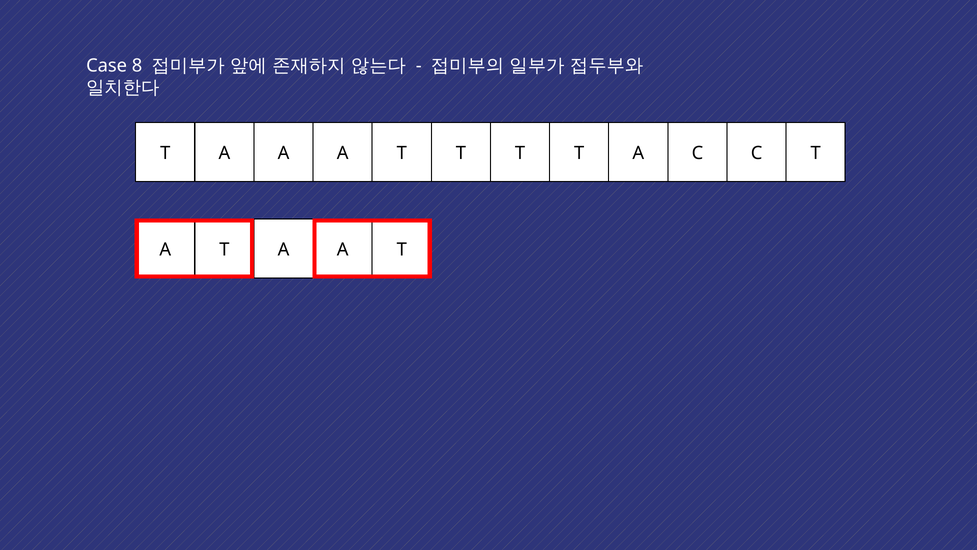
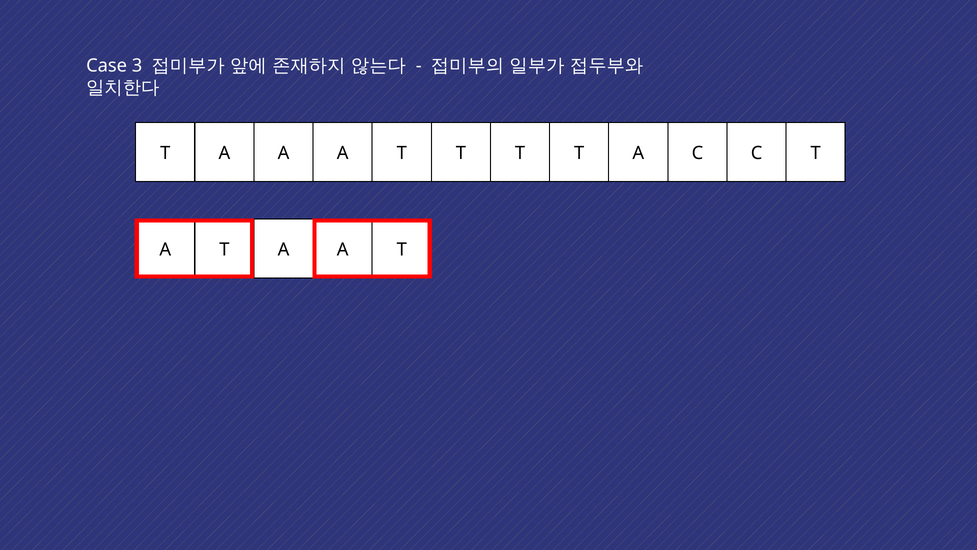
8: 8 -> 3 (137, 66)
